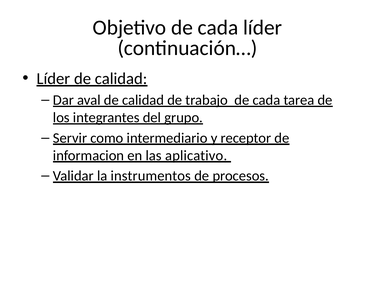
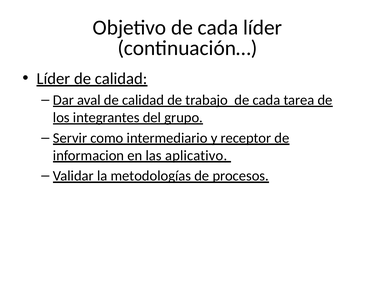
instrumentos: instrumentos -> metodologías (151, 176)
